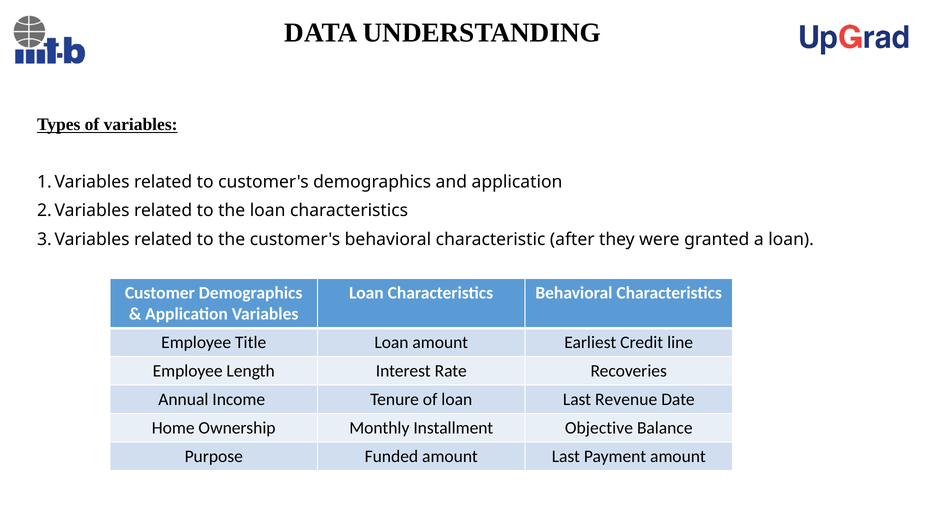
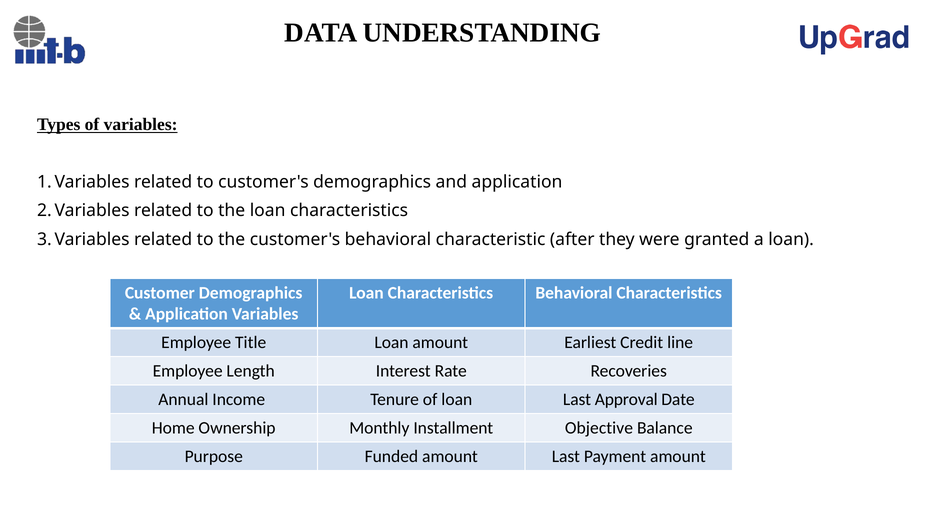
Revenue: Revenue -> Approval (626, 399)
